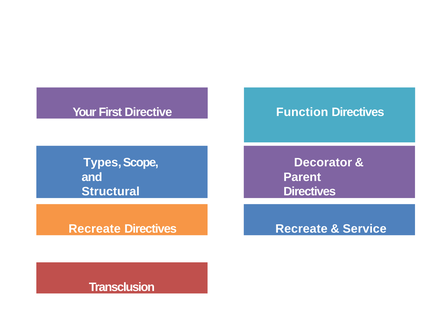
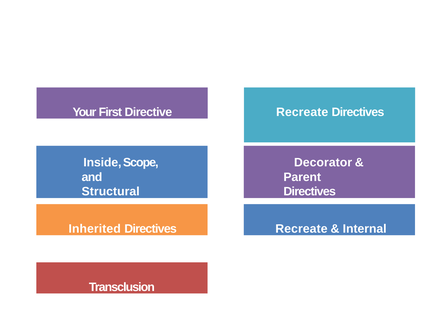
Function: Function -> Recreate (302, 112)
Types: Types -> Inside (102, 162)
Recreate: Recreate -> Inherited (95, 229)
Service: Service -> Internal (365, 229)
